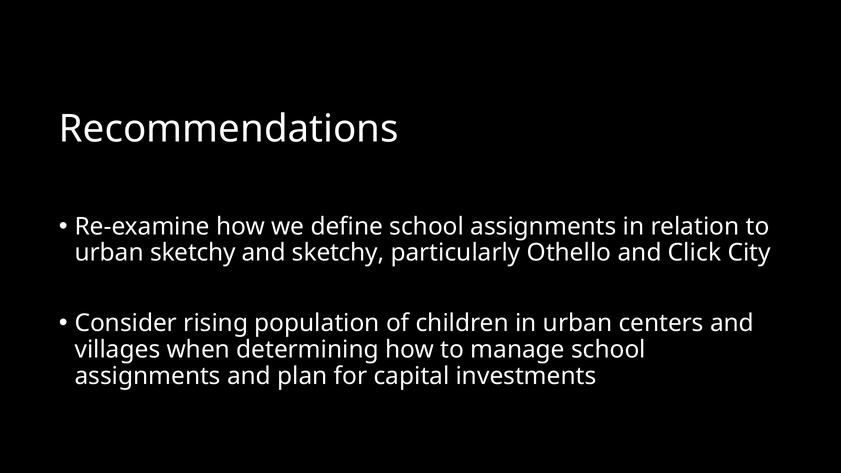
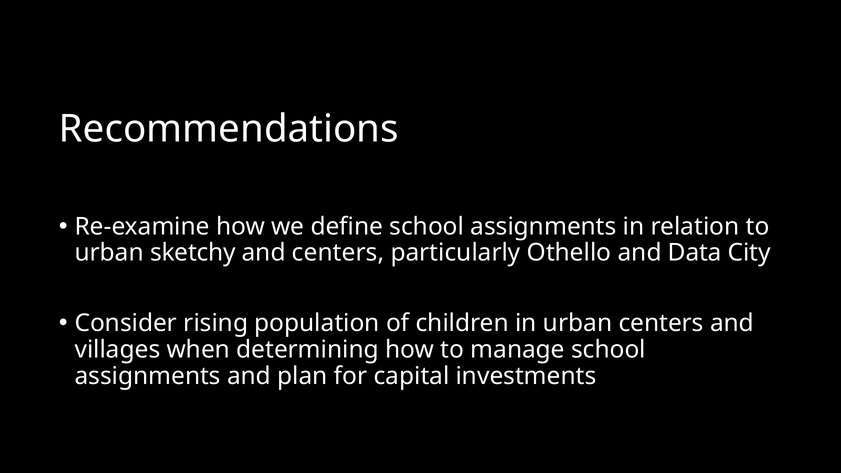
and sketchy: sketchy -> centers (338, 253)
Click: Click -> Data (695, 253)
